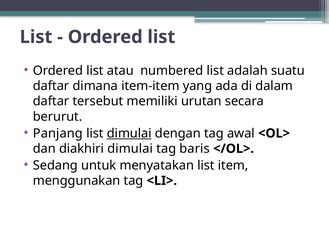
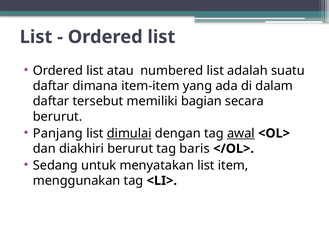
urutan: urutan -> bagian (201, 101)
awal underline: none -> present (241, 133)
diakhiri dimulai: dimulai -> berurut (130, 148)
